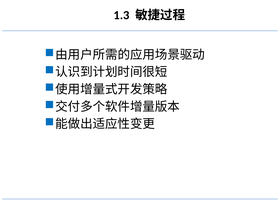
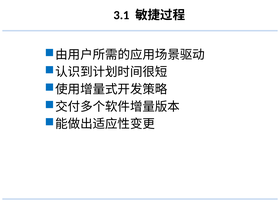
1.3: 1.3 -> 3.1 (121, 15)
